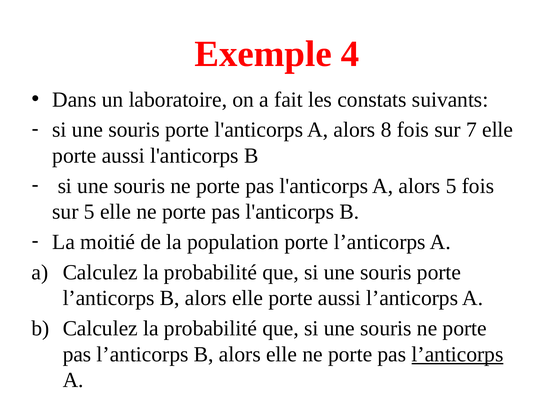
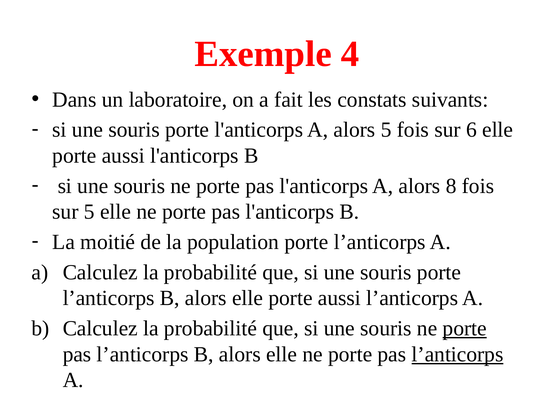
alors 8: 8 -> 5 (386, 130)
7: 7 -> 6 (471, 130)
alors 5: 5 -> 8 (451, 186)
porte underline: none -> present (465, 328)
